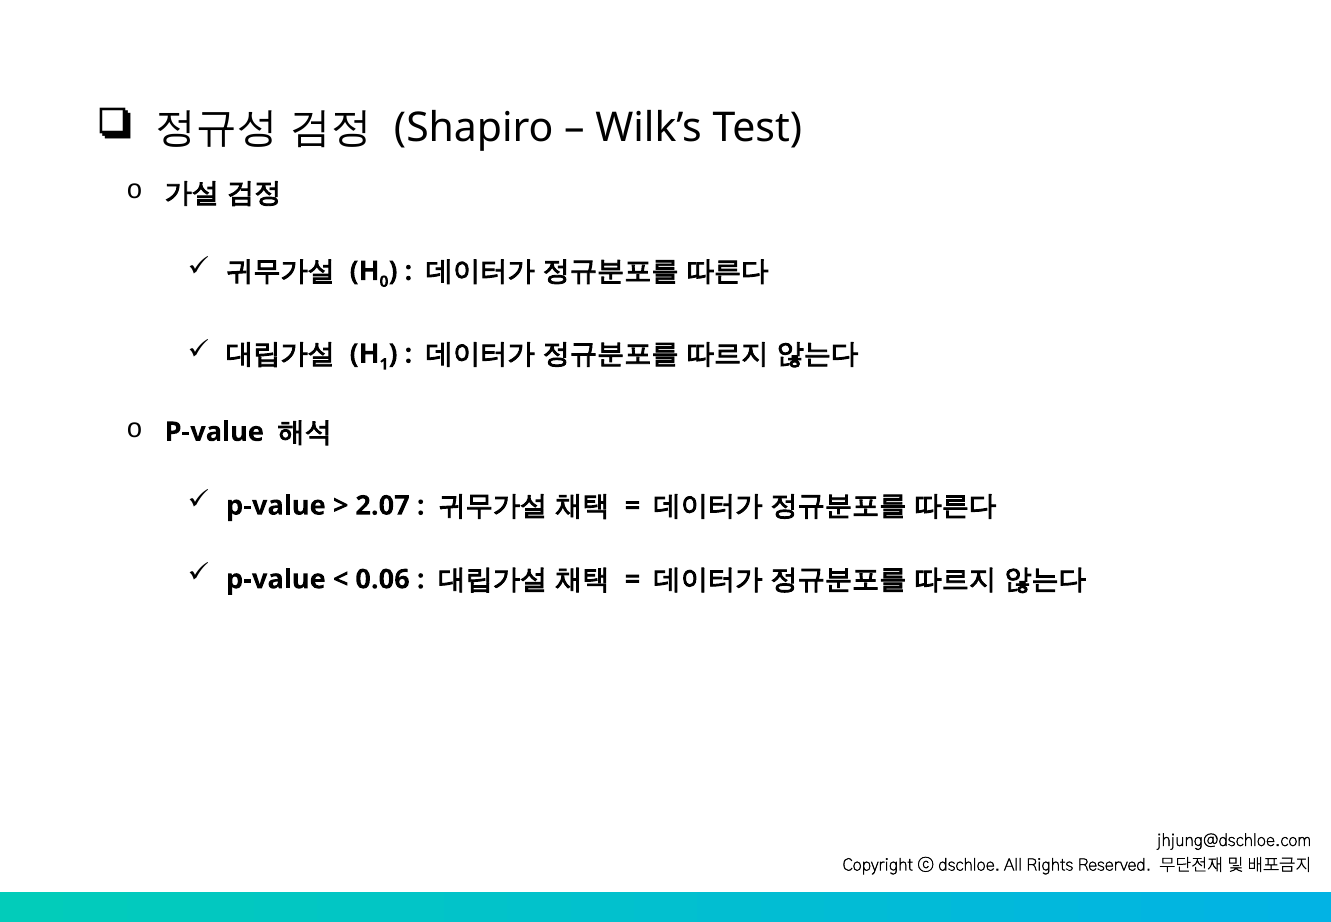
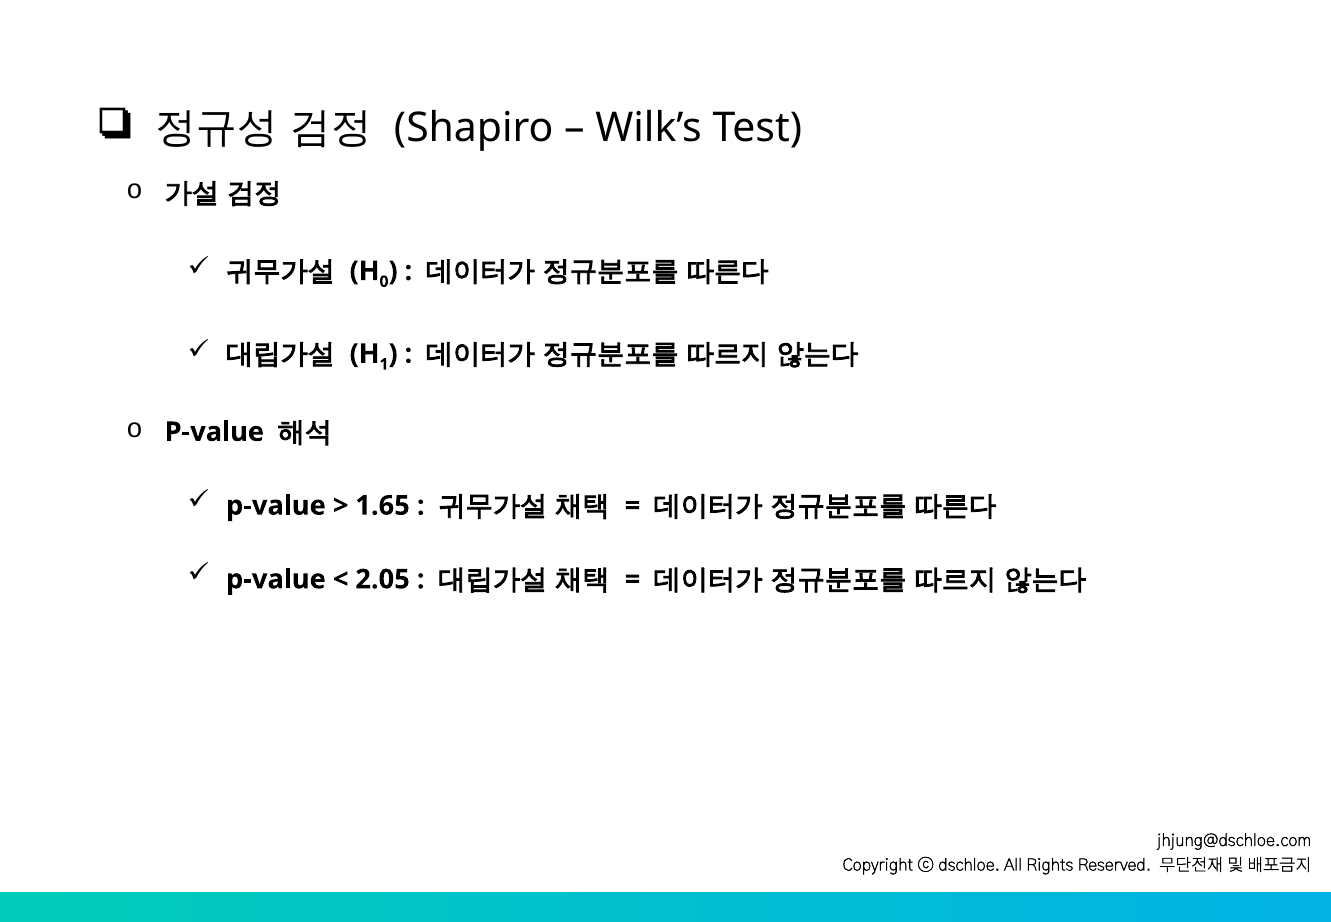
2.07: 2.07 -> 1.65 (383, 505)
0.06: 0.06 -> 2.05 (383, 579)
